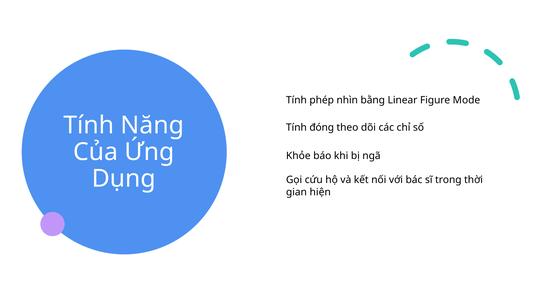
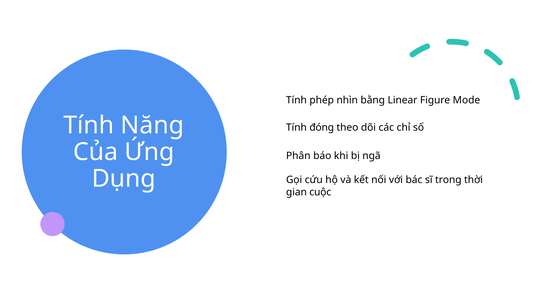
Khỏe: Khỏe -> Phân (298, 156)
hiện: hiện -> cuộc (320, 192)
